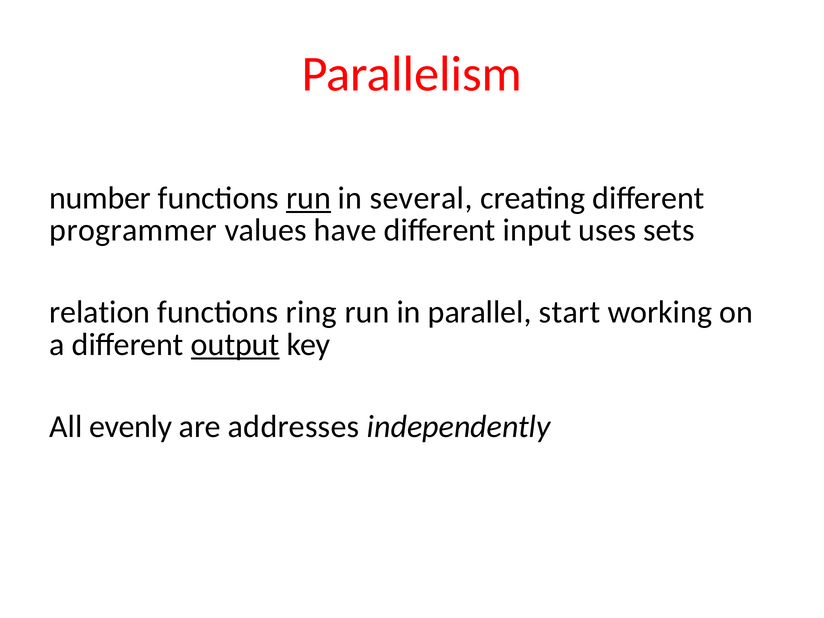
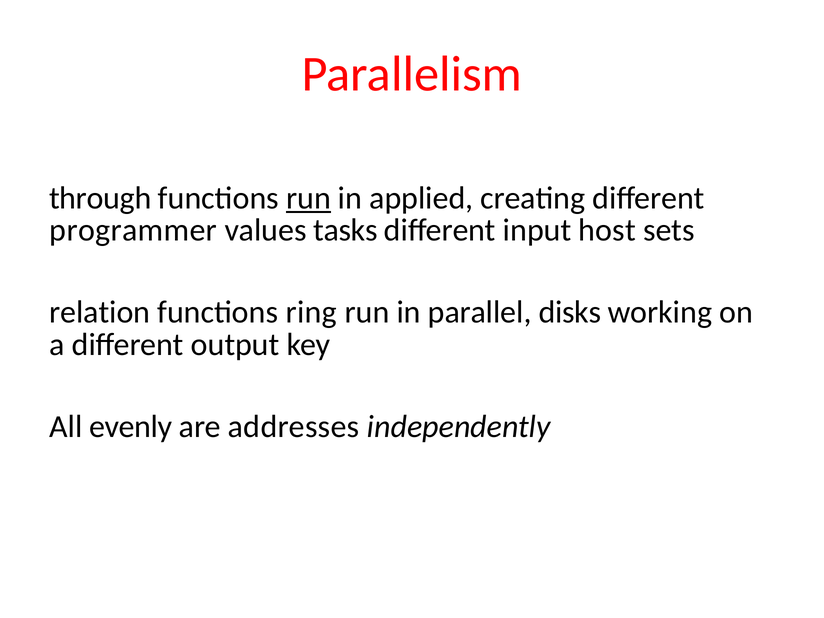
number: number -> through (100, 198)
several: several -> applied (421, 198)
have: have -> tasks (345, 230)
uses: uses -> host (607, 230)
start: start -> disks (570, 312)
output underline: present -> none (235, 345)
